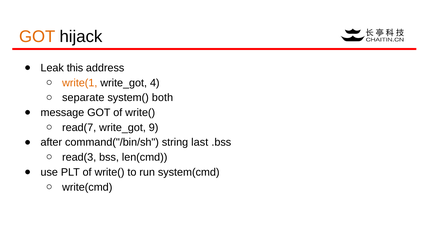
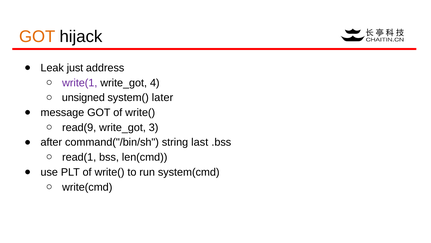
this: this -> just (75, 68)
write(1 colour: orange -> purple (80, 83)
separate: separate -> unsigned (83, 98)
both: both -> later (163, 98)
read(7: read(7 -> read(9 (79, 127)
9: 9 -> 3 (154, 127)
read(3: read(3 -> read(1 (79, 157)
